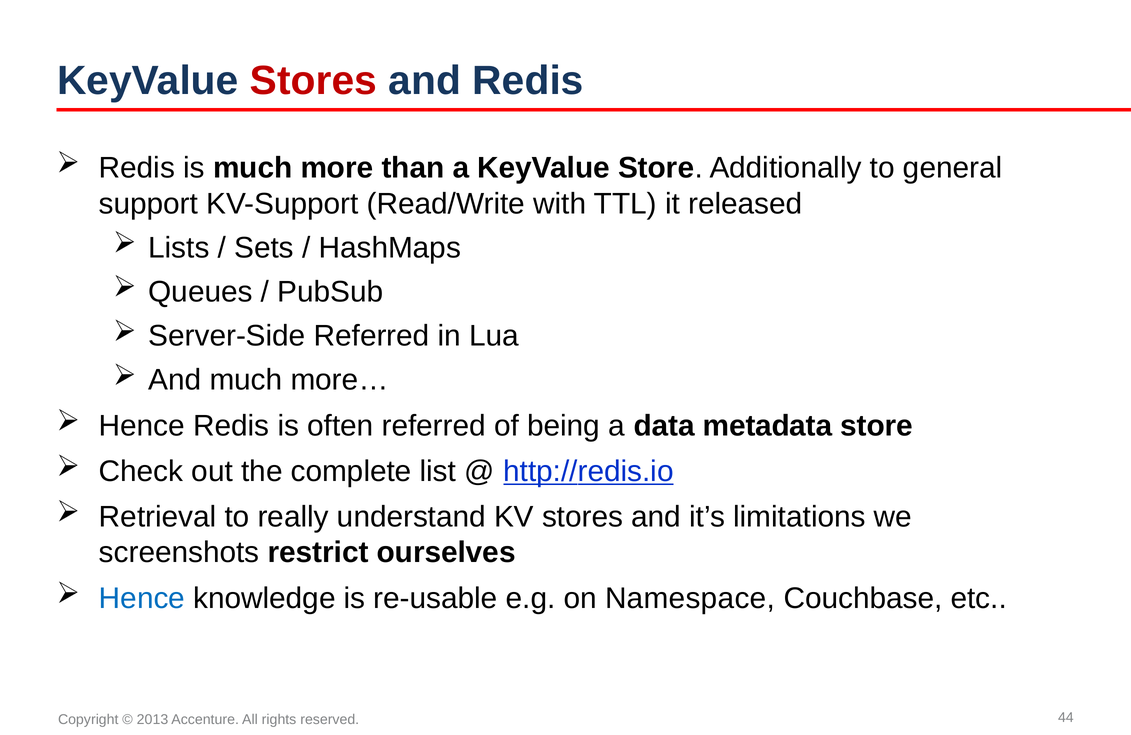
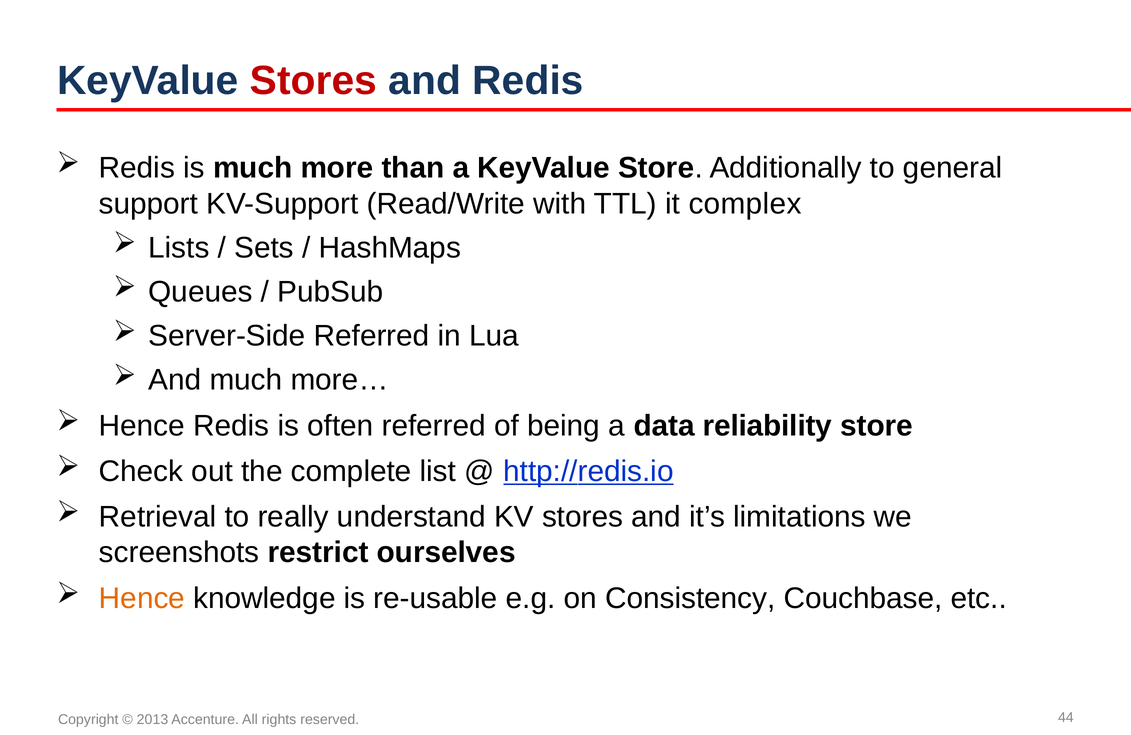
released: released -> complex (745, 204)
metadata: metadata -> reliability (767, 426)
Hence colour: blue -> orange (142, 598)
Namespace: Namespace -> Consistency (690, 598)
